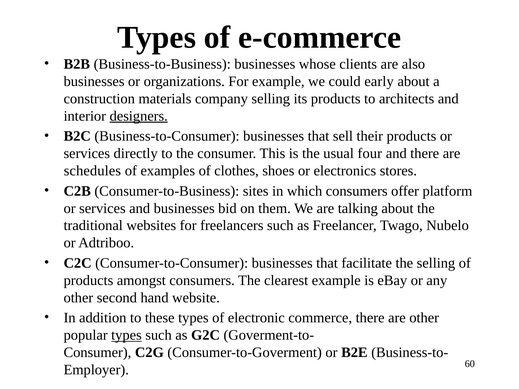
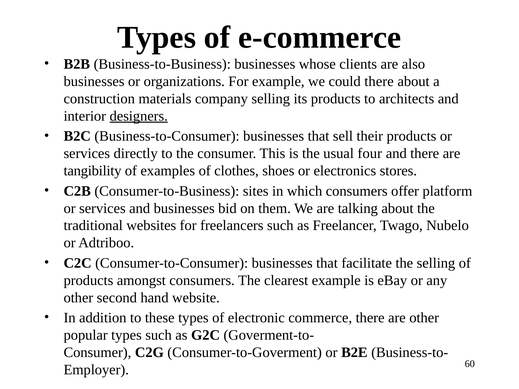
could early: early -> there (379, 81)
schedules: schedules -> tangibility (93, 171)
types underline: present -> none (126, 335)
